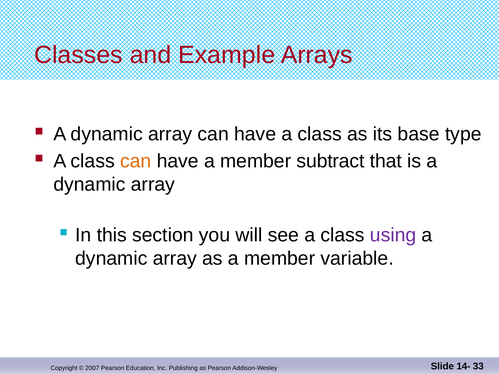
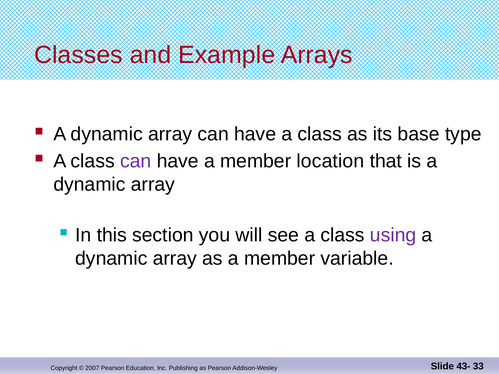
can colour: orange -> purple (136, 161)
subtract: subtract -> location (330, 161)
14-: 14- -> 43- (463, 367)
